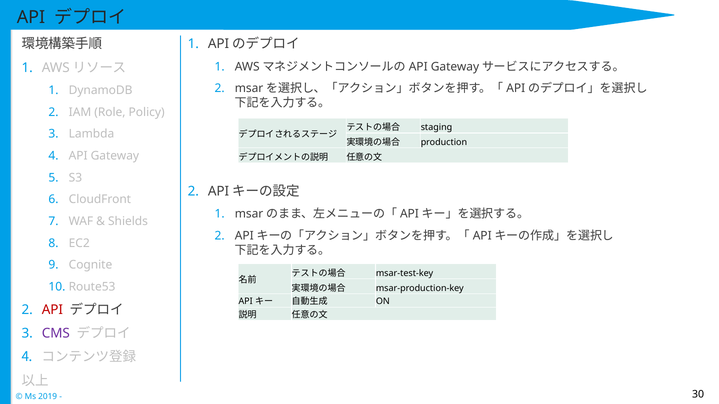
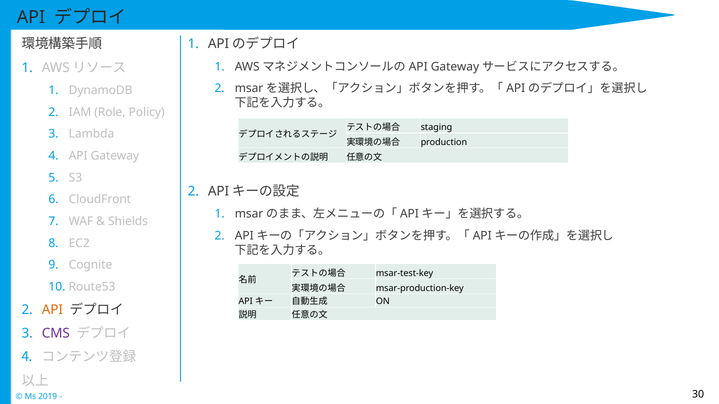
API colour: red -> orange (52, 310)
